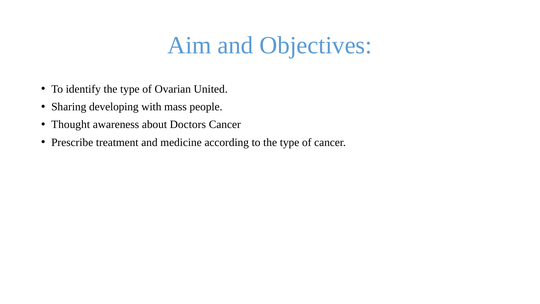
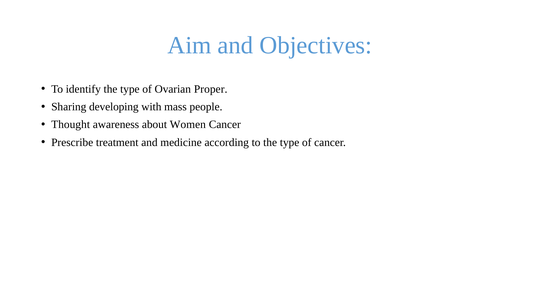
United: United -> Proper (211, 89)
Doctors: Doctors -> Women (188, 124)
